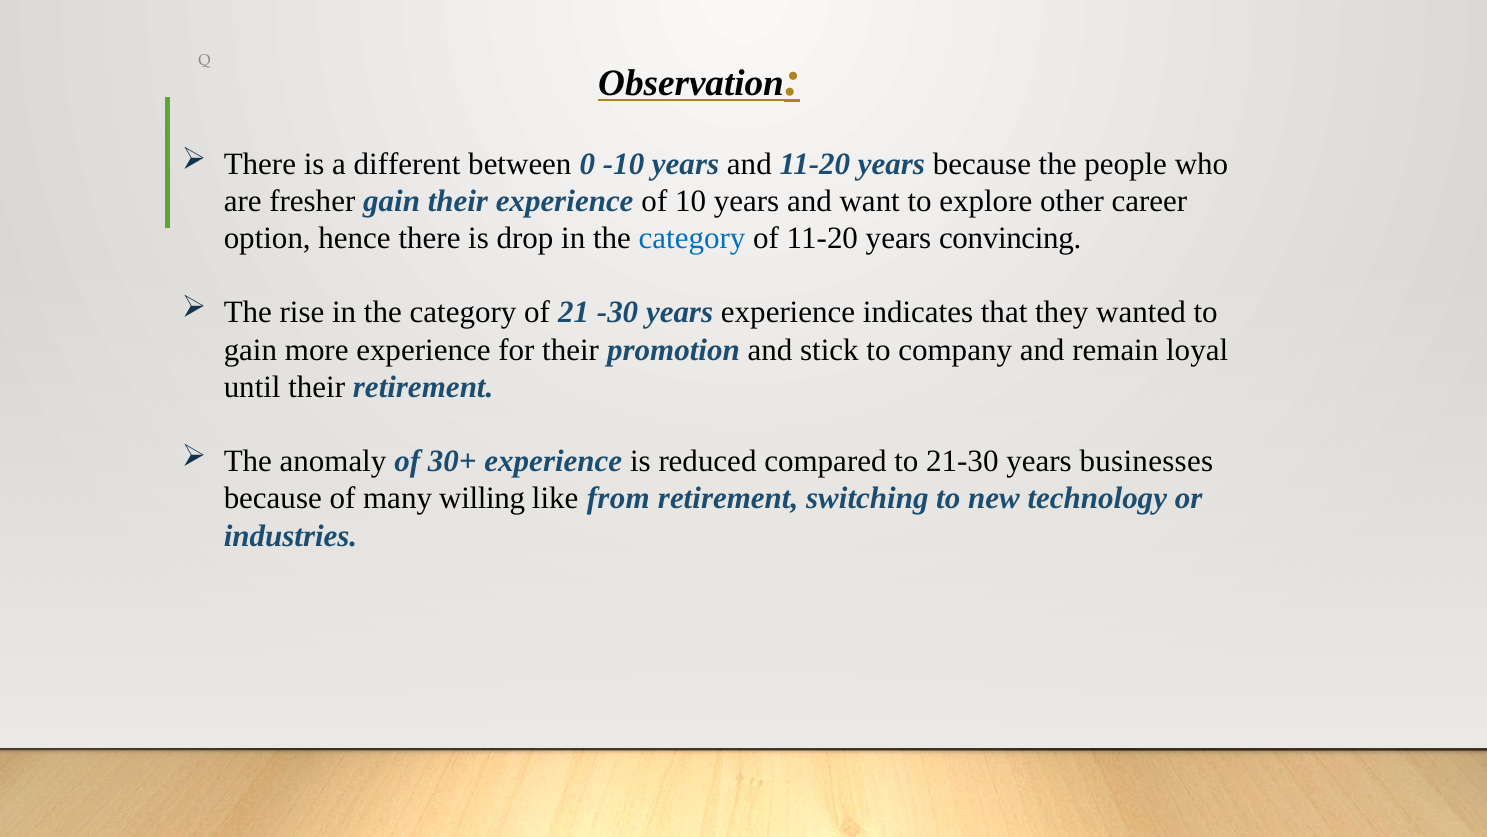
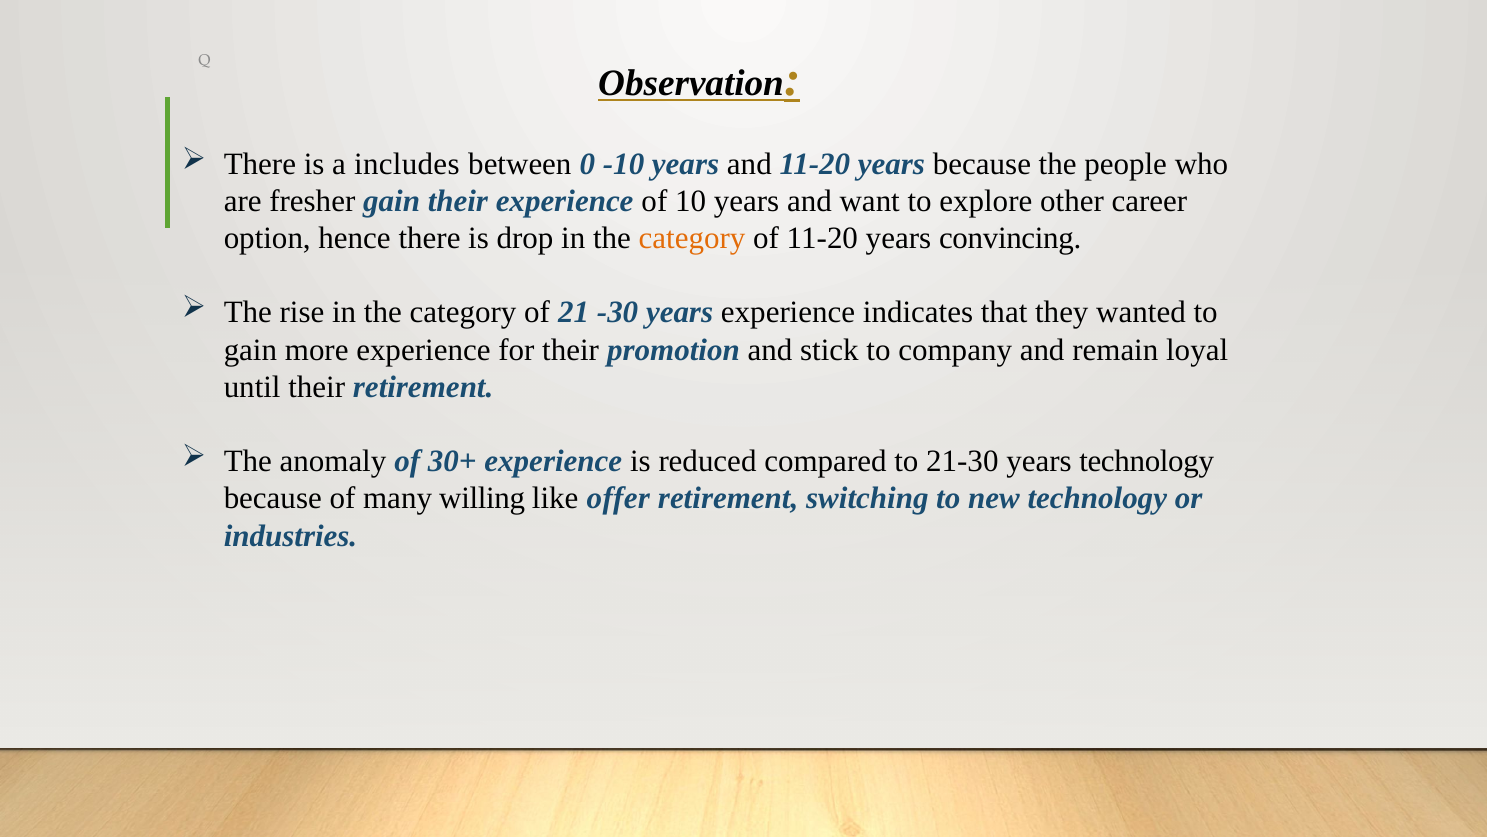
different: different -> includes (407, 164)
category colour: blue -> orange (692, 238)
years businesses: businesses -> technology (1147, 461)
from: from -> offer (618, 498)
